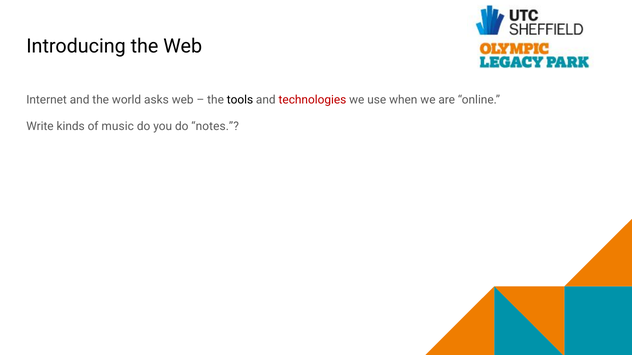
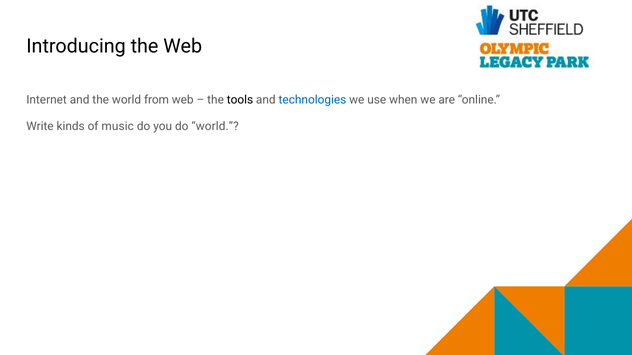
asks: asks -> from (157, 100)
technologies colour: red -> blue (312, 100)
do notes: notes -> world (215, 127)
